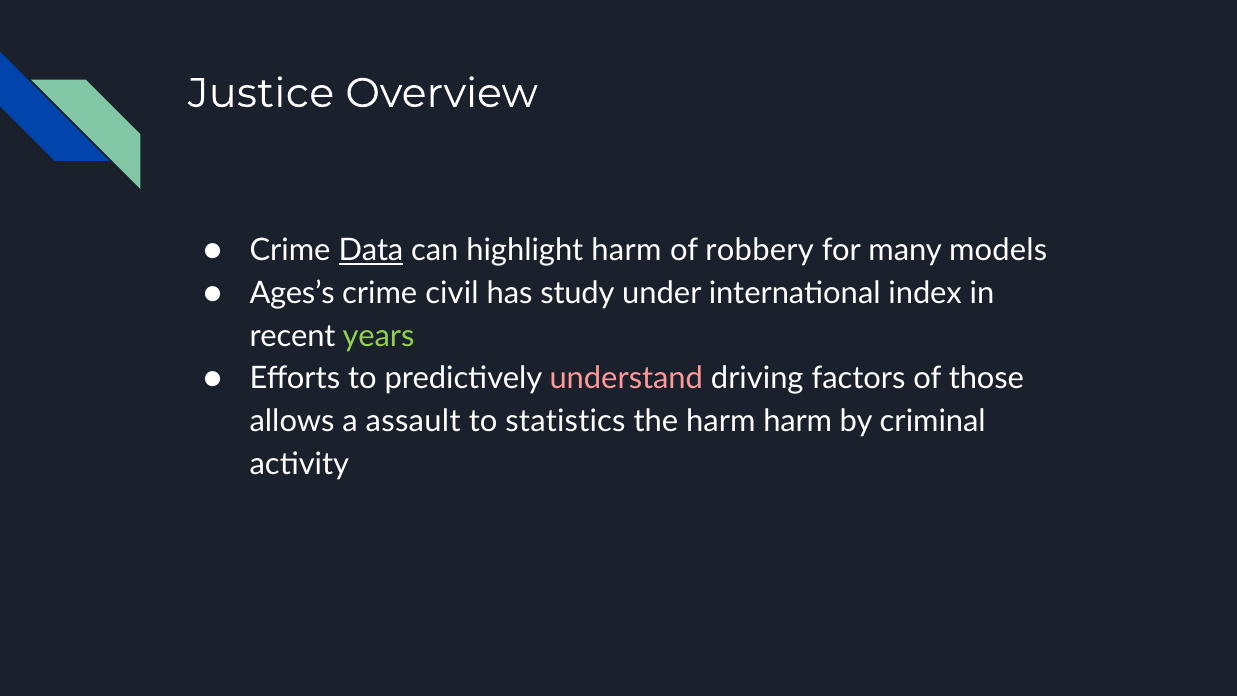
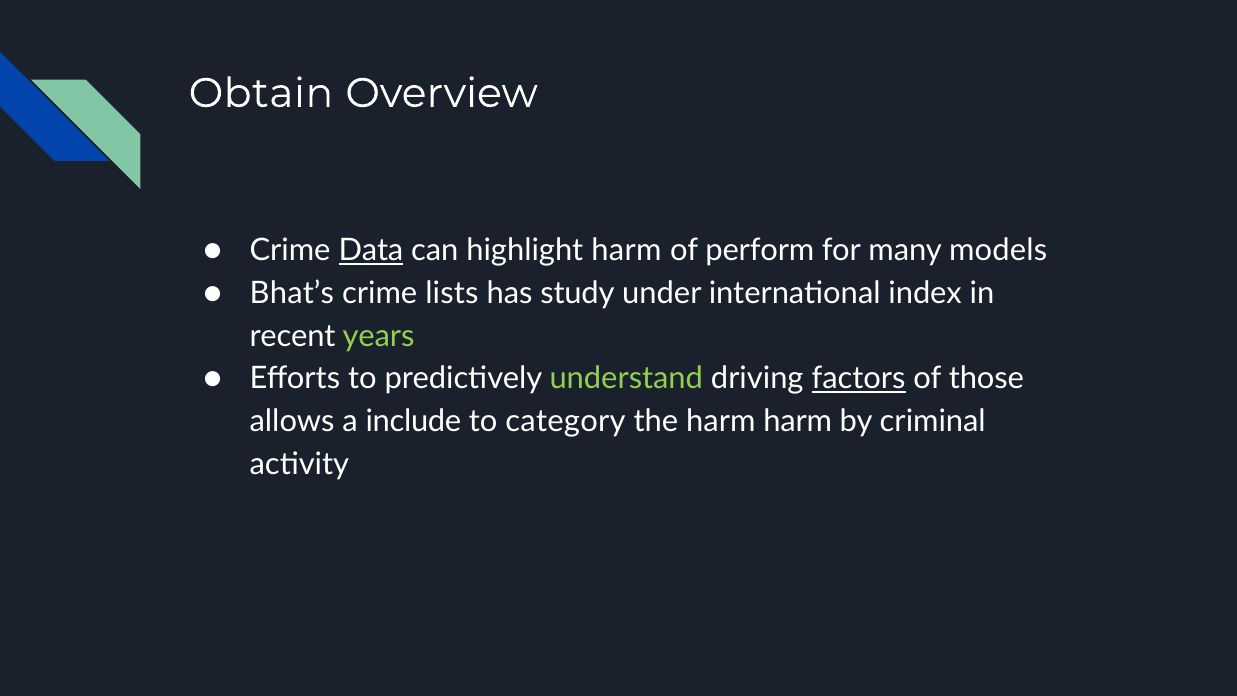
Justice: Justice -> Obtain (261, 93)
robbery: robbery -> perform (760, 251)
Ages’s: Ages’s -> Bhat’s (292, 293)
civil: civil -> lists (452, 293)
understand colour: pink -> light green (626, 379)
factors underline: none -> present (859, 379)
assault: assault -> include (413, 421)
statistics: statistics -> category (565, 421)
